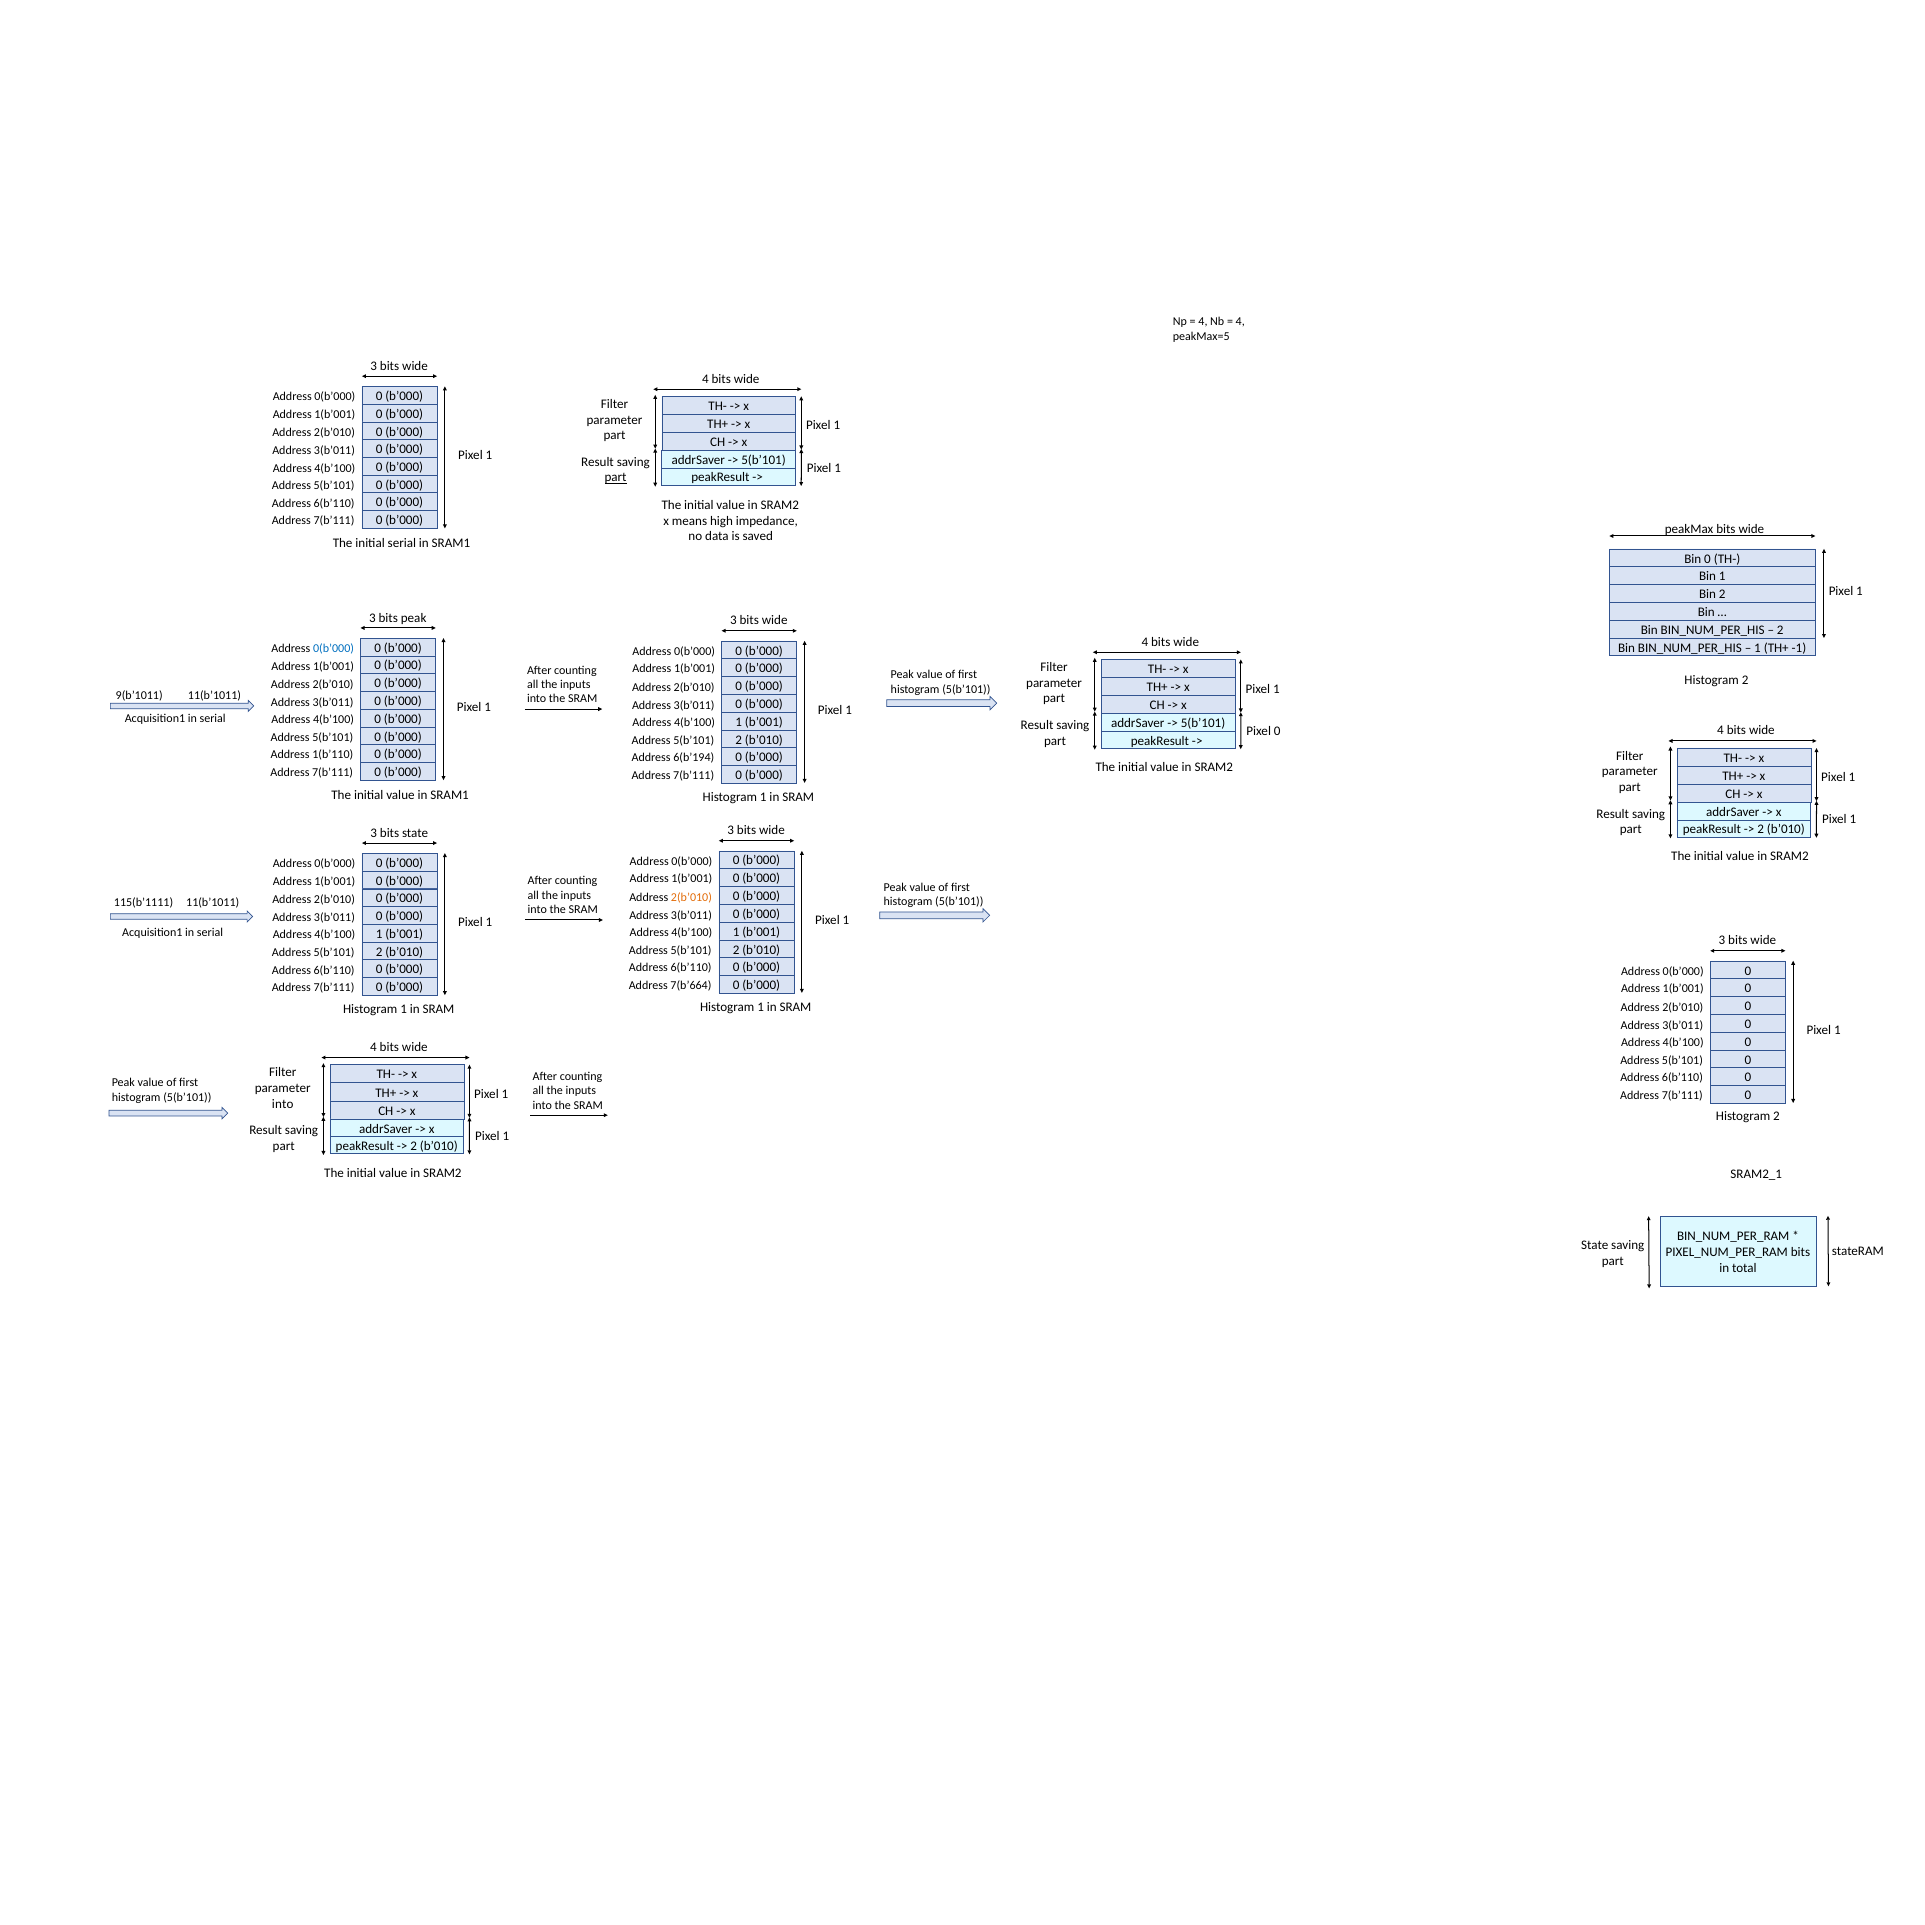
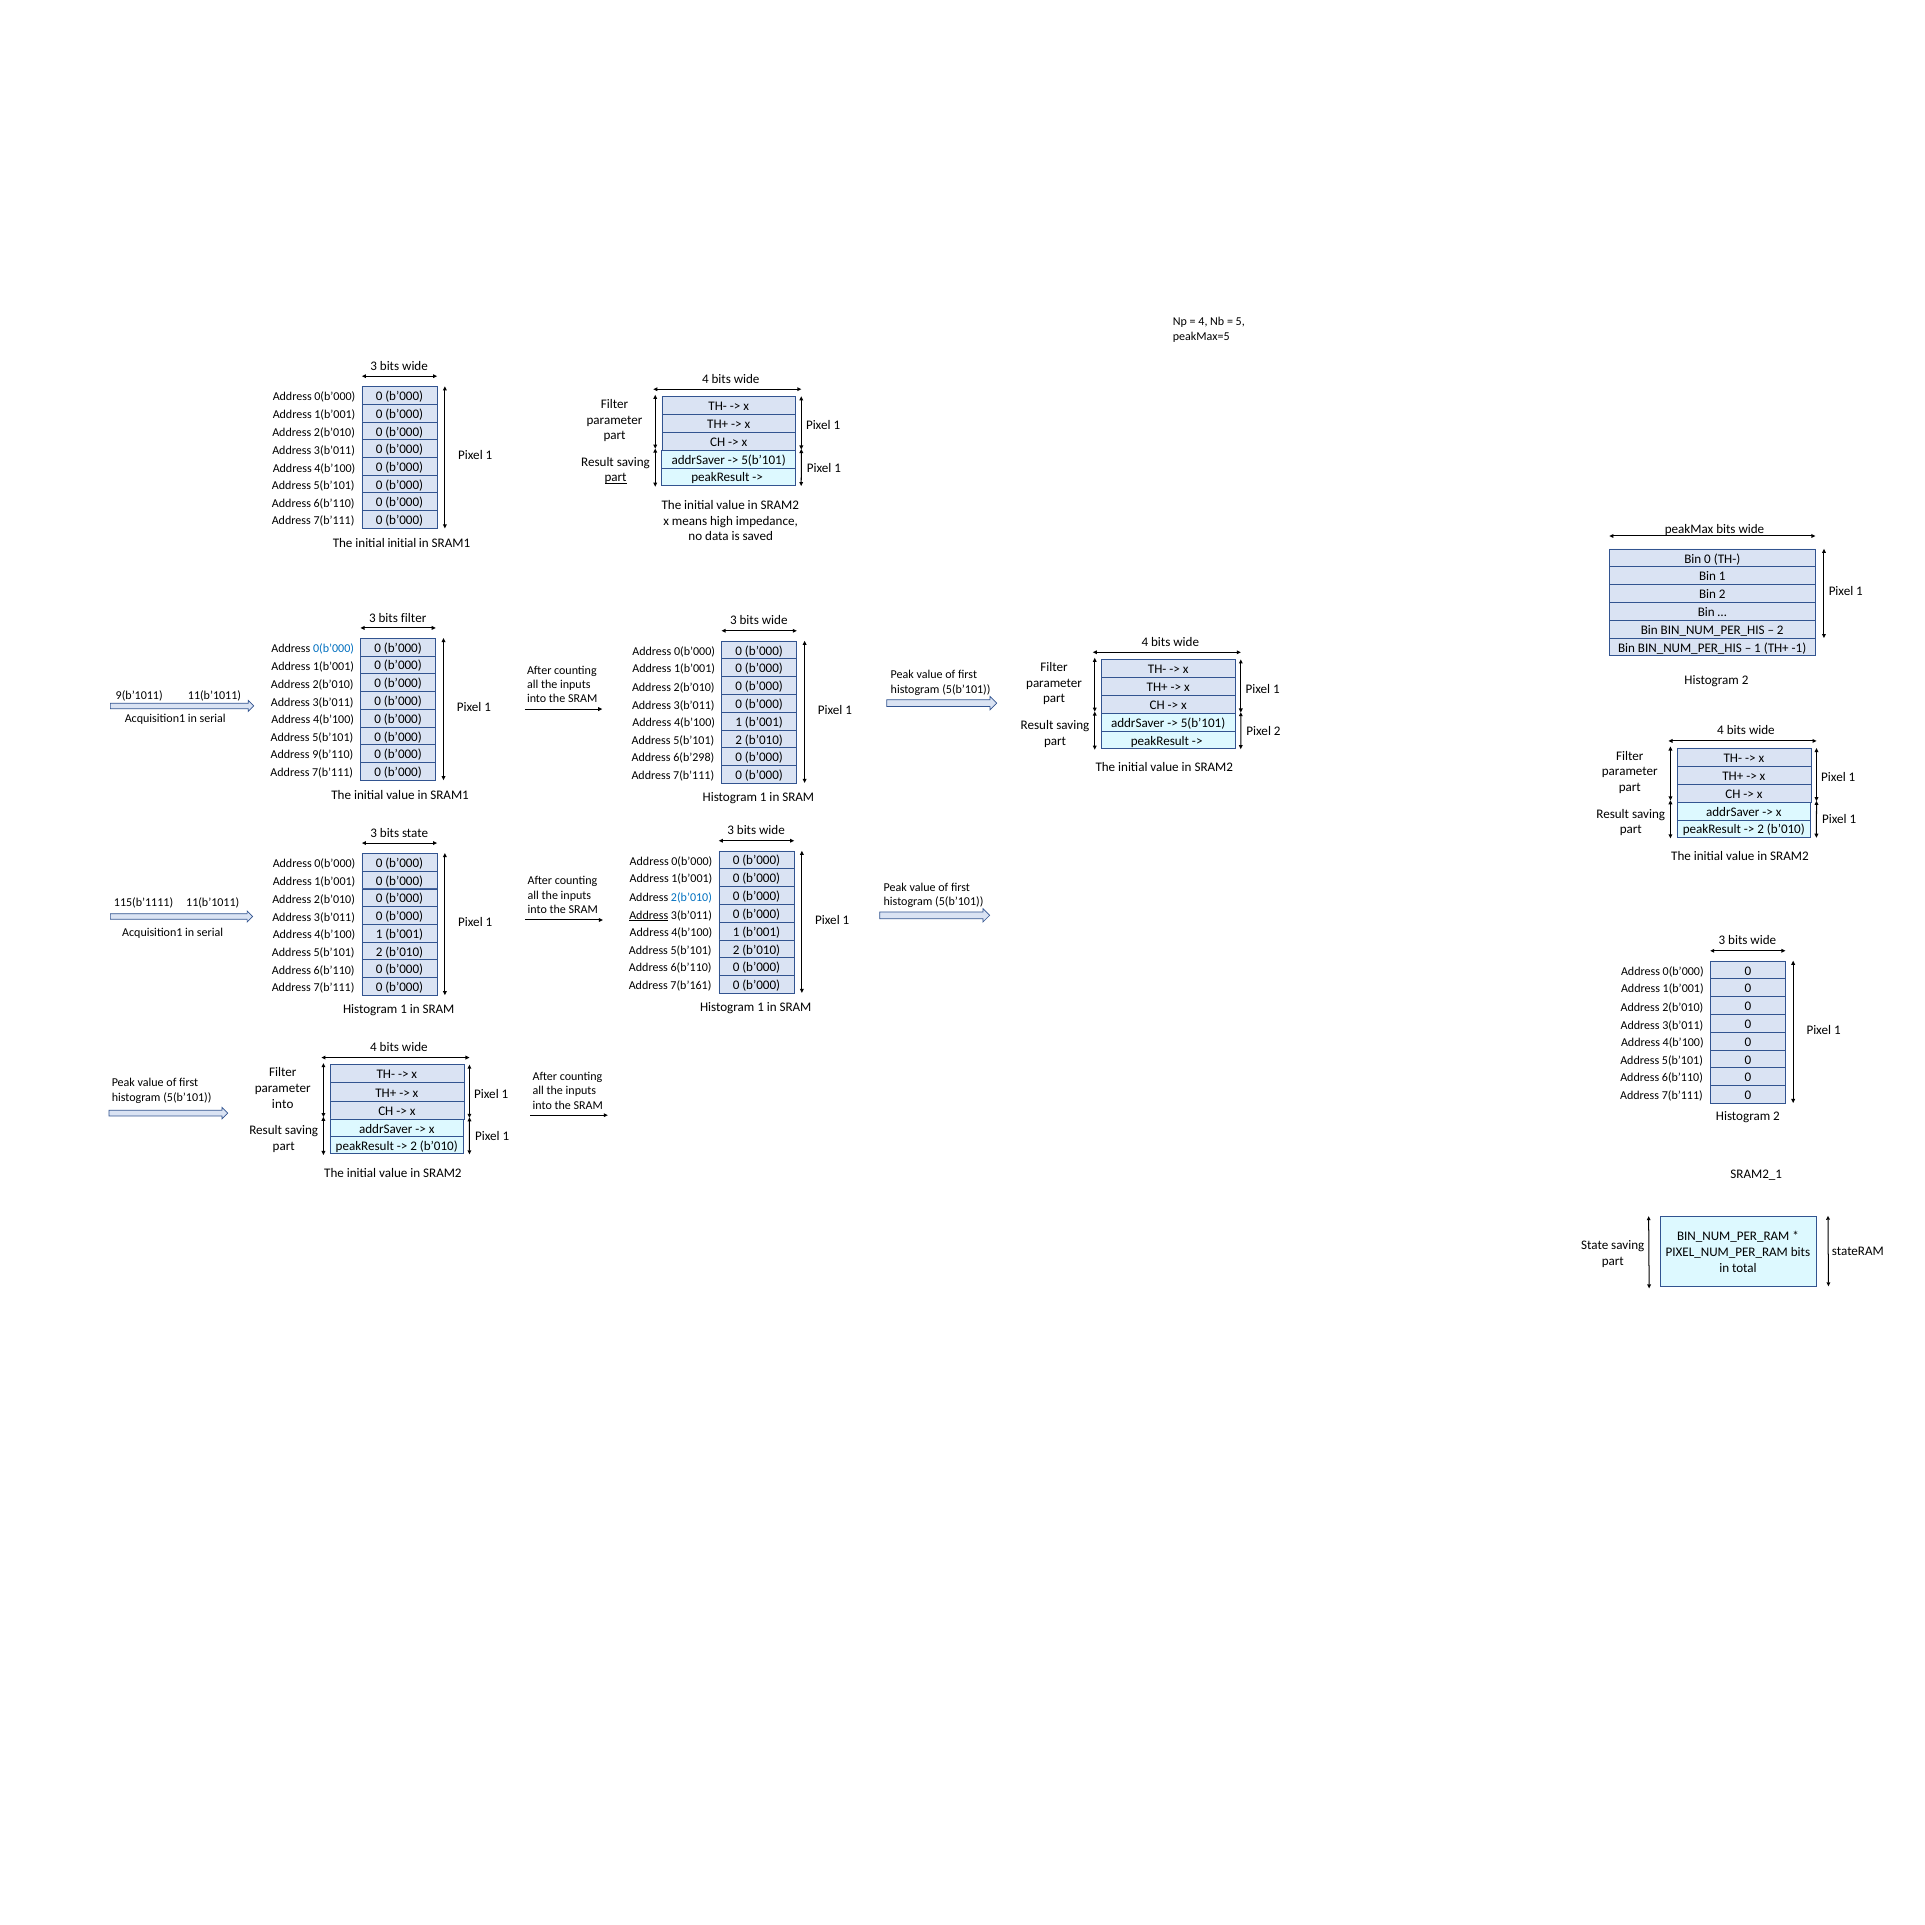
4: 4 -> 5 (1240, 322)
initial serial: serial -> initial (402, 543)
bits peak: peak -> filter (414, 618)
Pixel 0: 0 -> 2 (1277, 731)
1(b’110: 1(b’110 -> 9(b’110 (333, 755)
6(b’194: 6(b’194 -> 6(b’298 (694, 758)
2(b’010 colour: orange -> blue (691, 897)
Address underline: none -> present (649, 915)
7(b’664: 7(b’664 -> 7(b’161 (691, 985)
